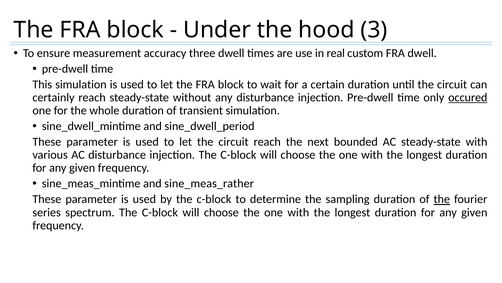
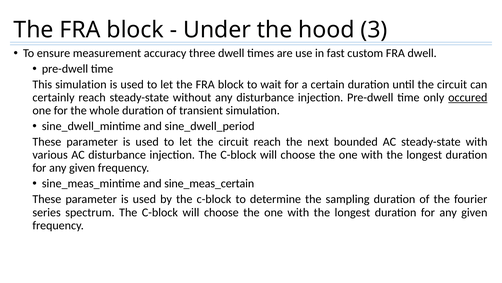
real: real -> fast (336, 53)
sine_meas_rather: sine_meas_rather -> sine_meas_certain (209, 183)
the underline: present -> none (442, 199)
